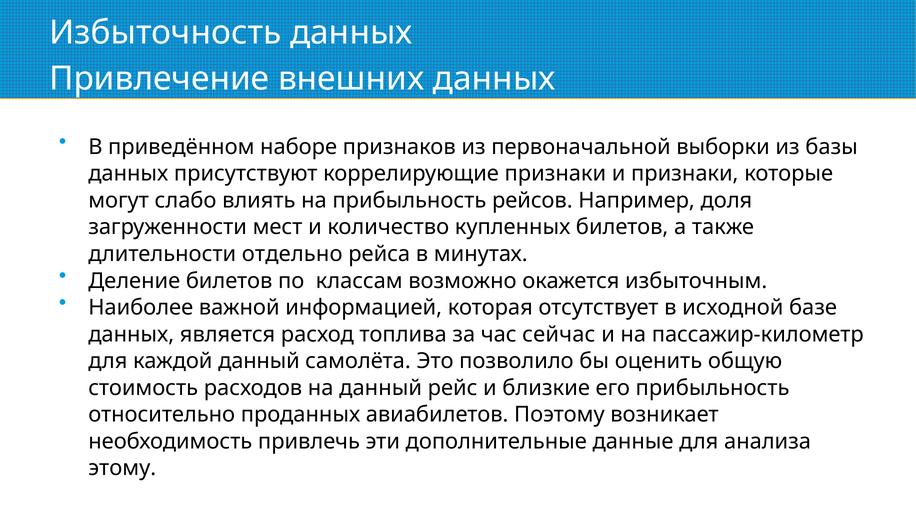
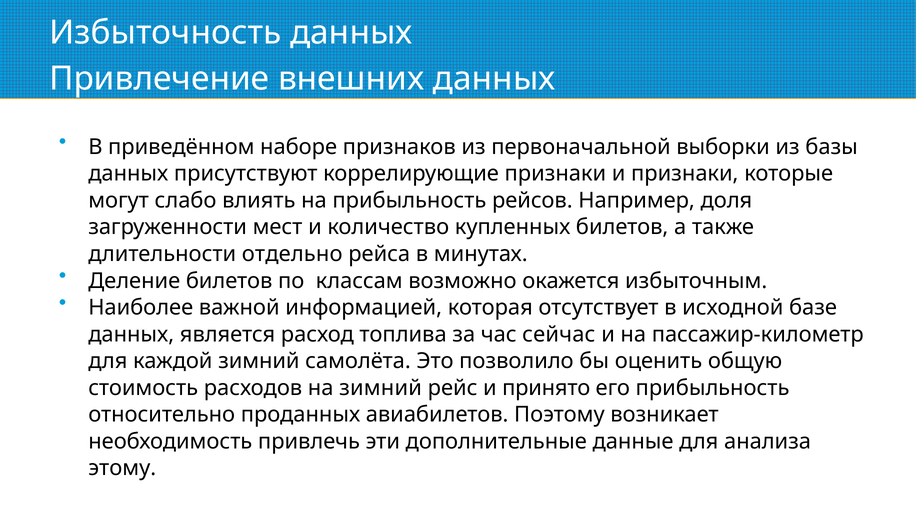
каждой данный: данный -> зимний (259, 361)
на данный: данный -> зимний (381, 388)
близкие: близкие -> принято (546, 388)
